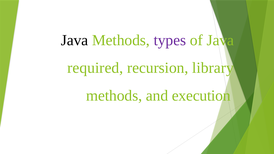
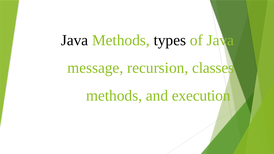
types colour: purple -> black (170, 40)
required: required -> message (95, 68)
library: library -> classes (213, 68)
